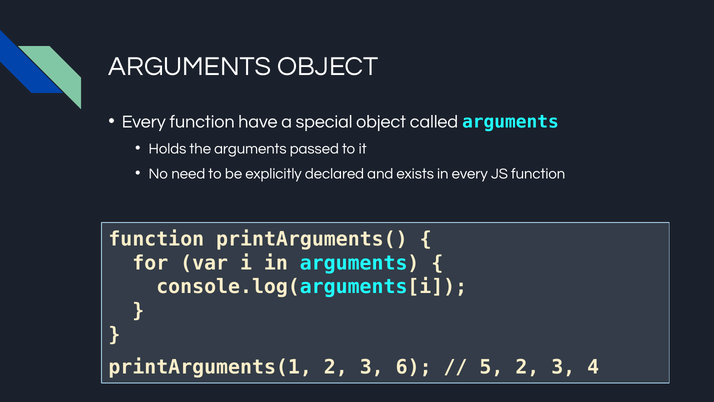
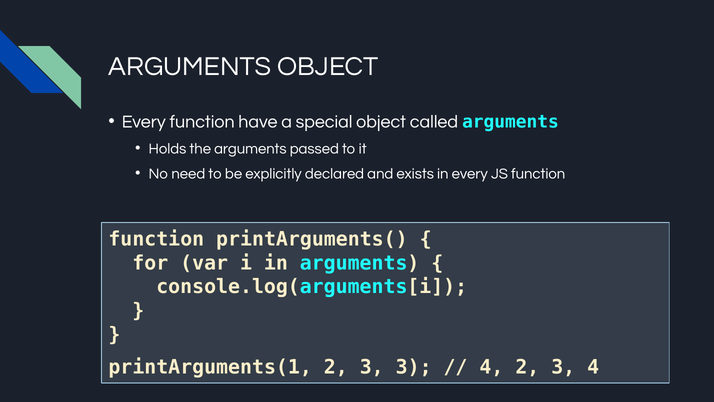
3 6: 6 -> 3 (414, 367)
5: 5 -> 4 (491, 367)
